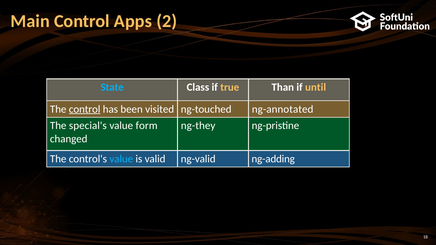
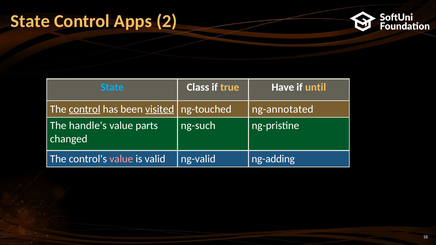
Main: Main -> State (30, 21)
Than: Than -> Have (283, 87)
visited underline: none -> present (160, 109)
special's: special's -> handle's (88, 126)
form: form -> parts (147, 126)
ng-they: ng-they -> ng-such (198, 126)
value colour: light blue -> pink (121, 159)
